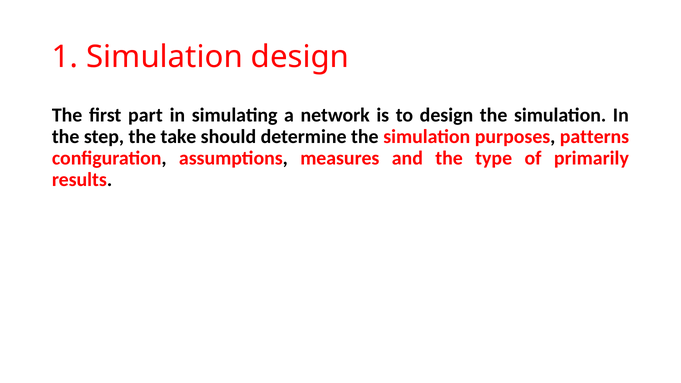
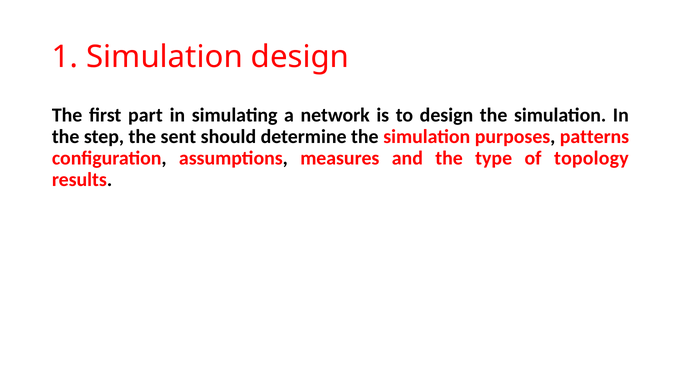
take: take -> sent (178, 137)
primarily: primarily -> topology (591, 158)
